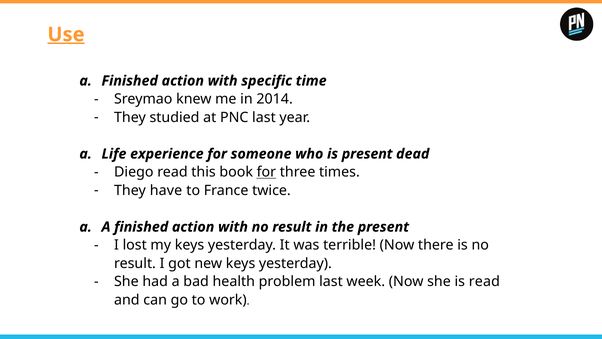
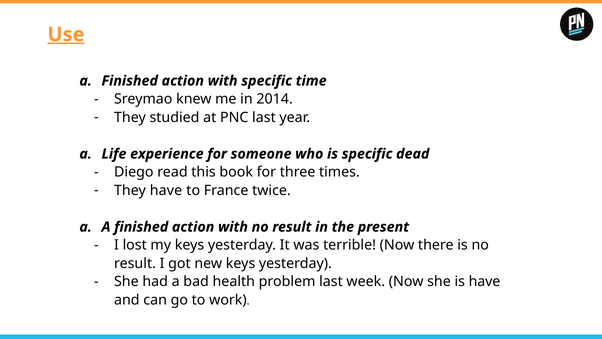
is present: present -> specific (367, 154)
for underline: present -> none (266, 172)
is read: read -> have (484, 281)
